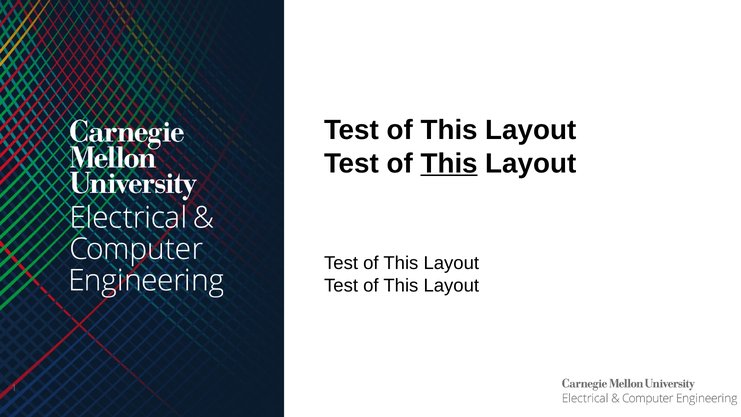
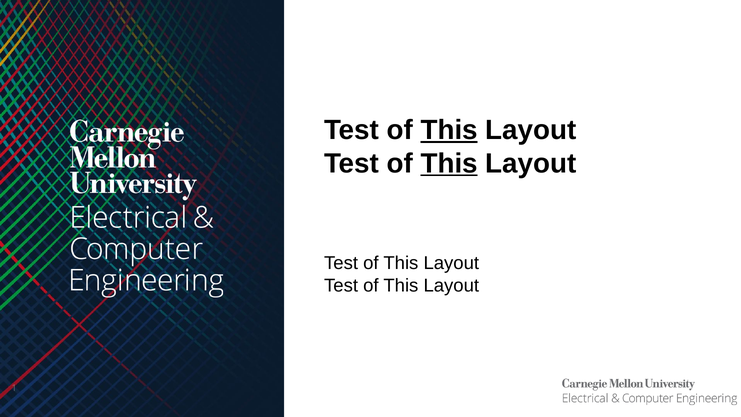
This underline: none -> present (449, 130)
